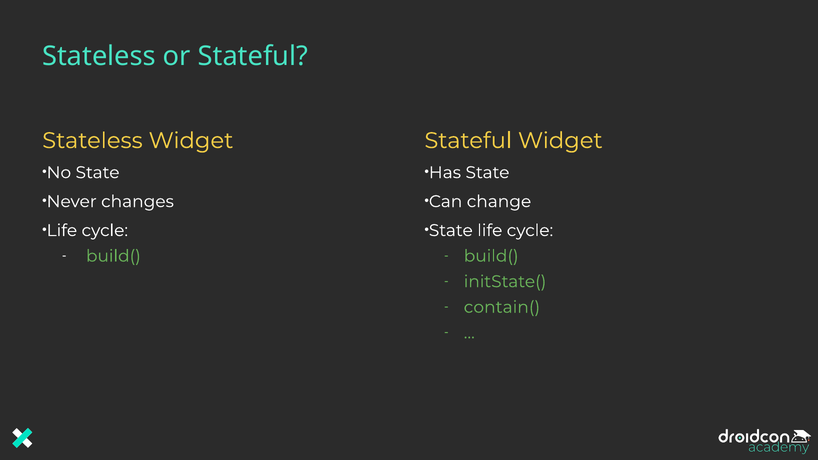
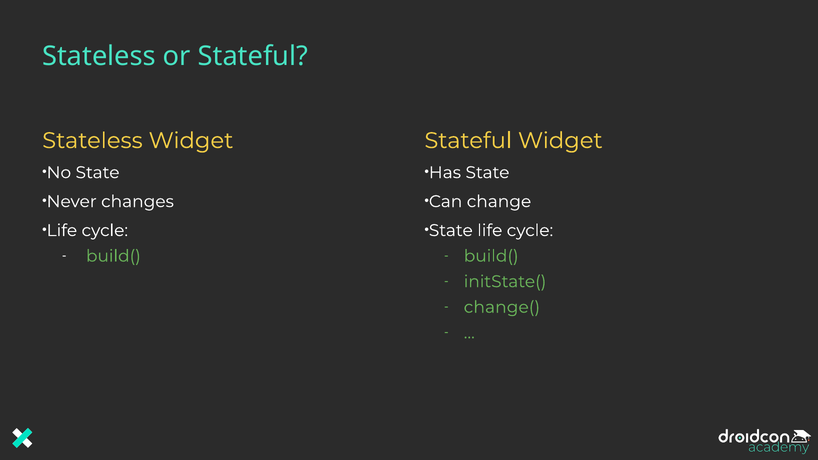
contain(: contain( -> change( (502, 307)
